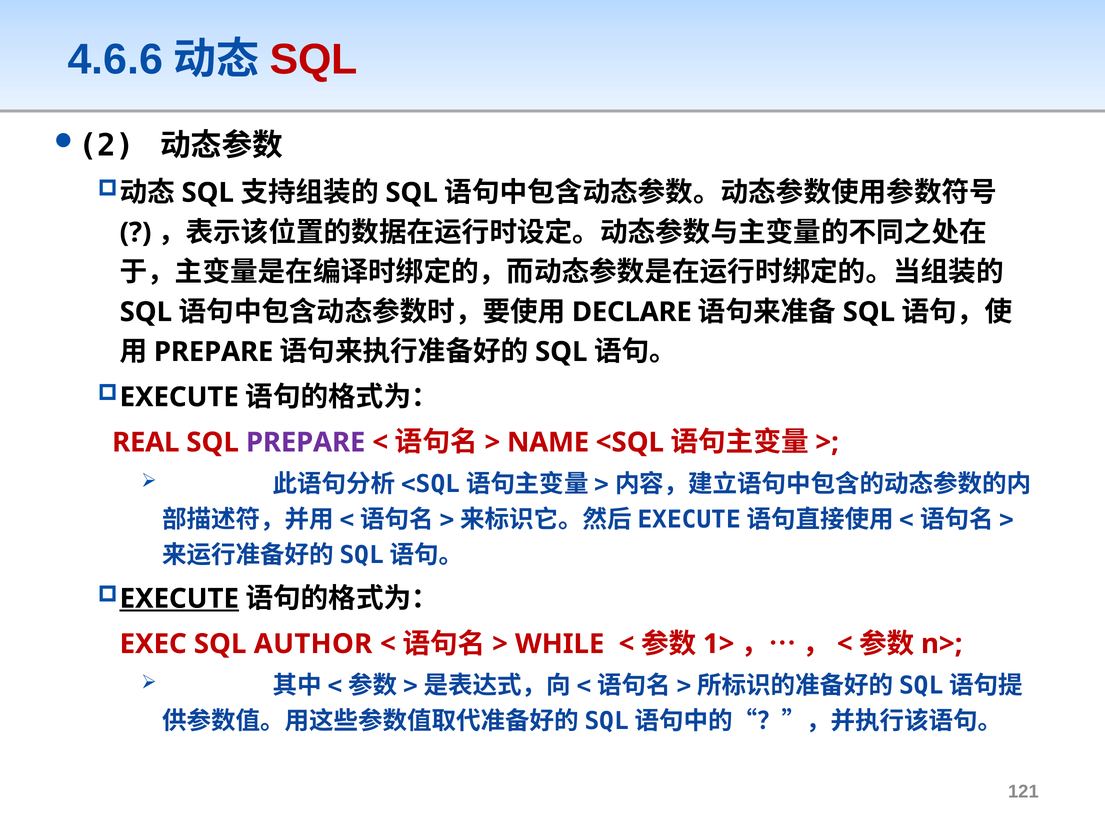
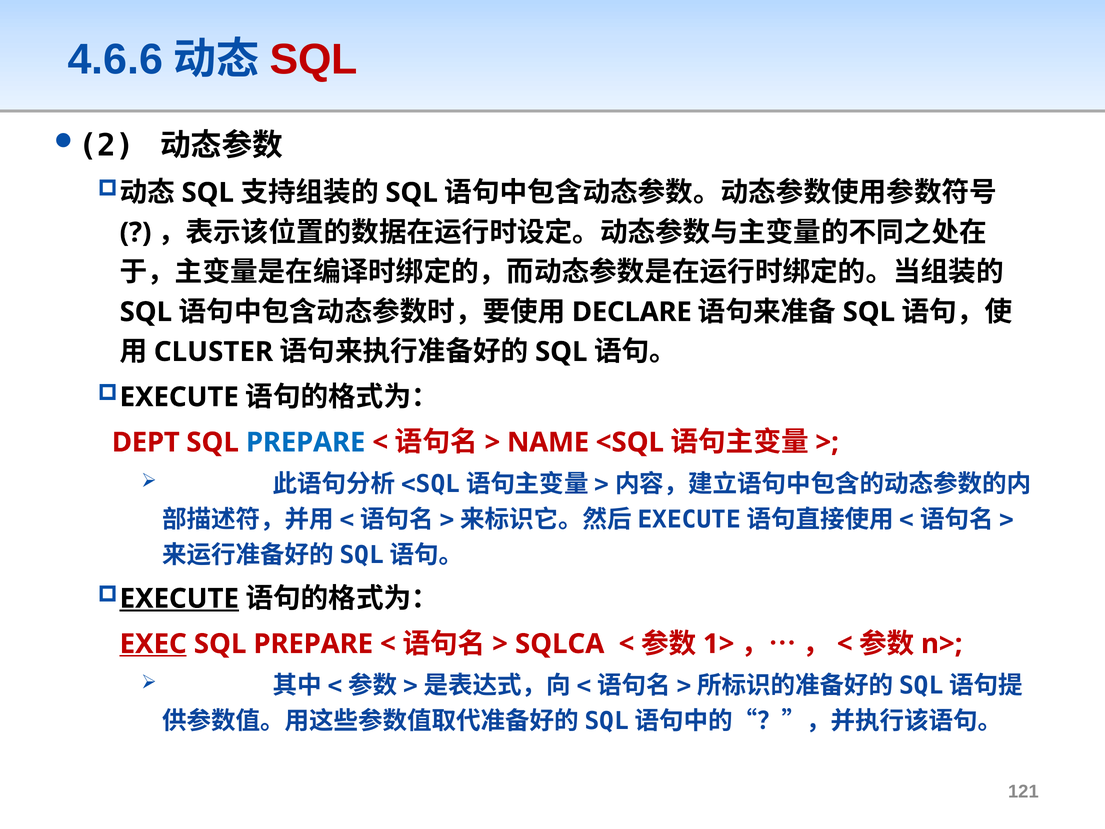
PREPARE: PREPARE -> CLUSTER (213, 352)
REAL: REAL -> DEPT (146, 442)
PREPARE colour: purple -> blue (306, 442)
EXEC underline: none -> present (153, 644)
AUTHOR: AUTHOR -> PREPARE (313, 644)
WHILE: WHILE -> SQLCA (560, 644)
